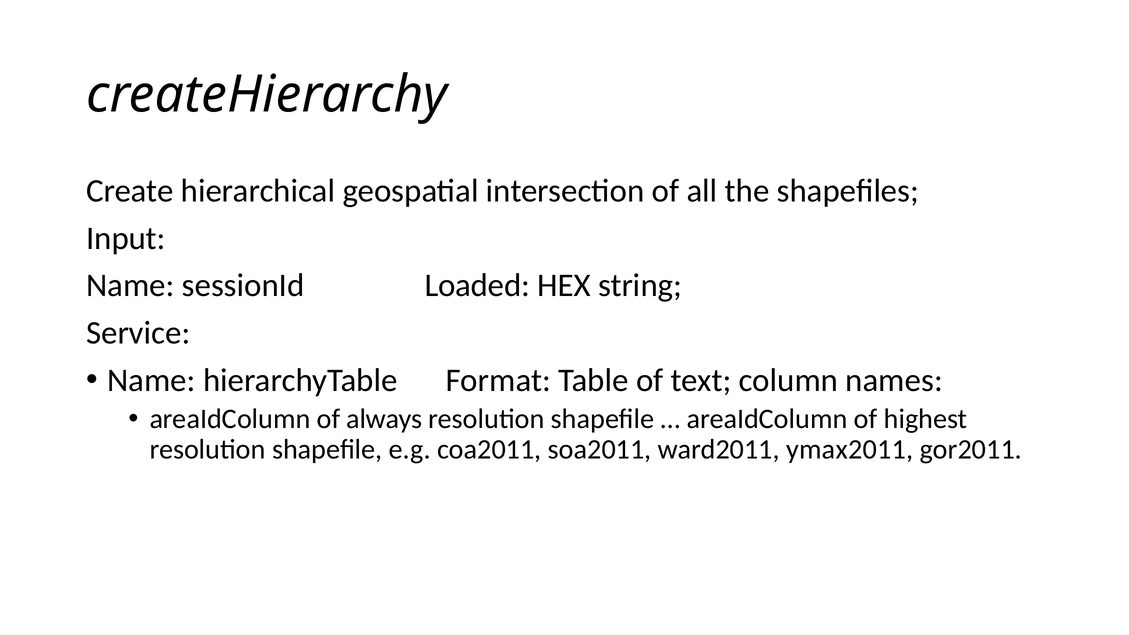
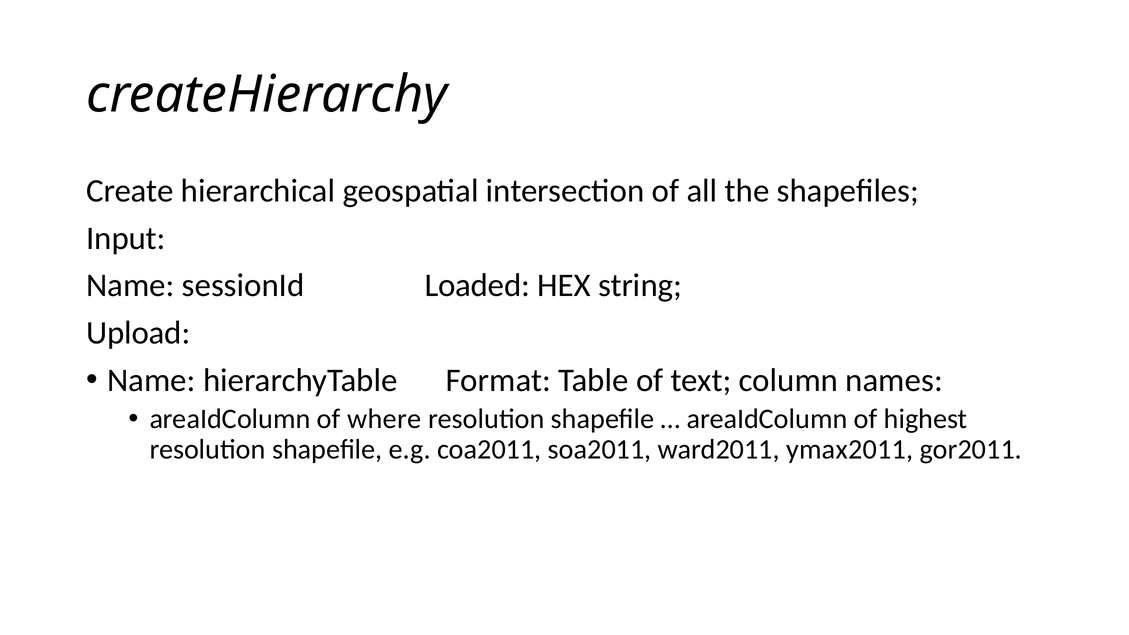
Service: Service -> Upload (138, 333)
always: always -> where (384, 419)
